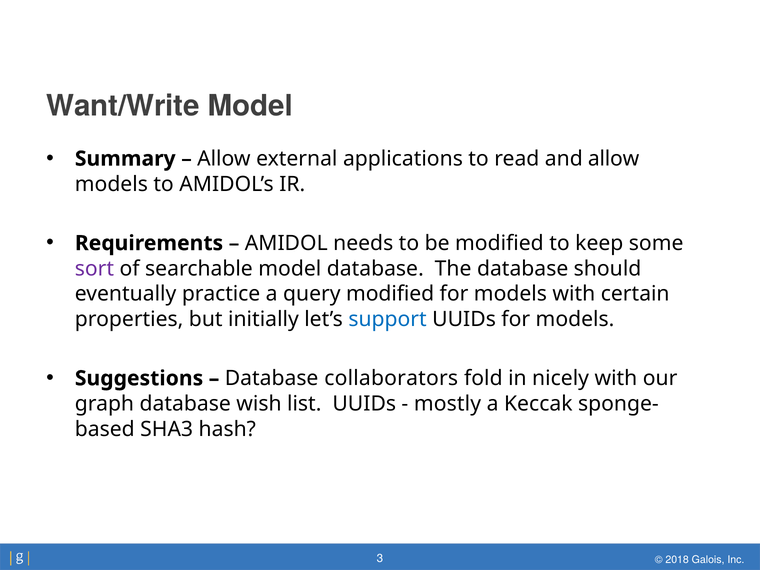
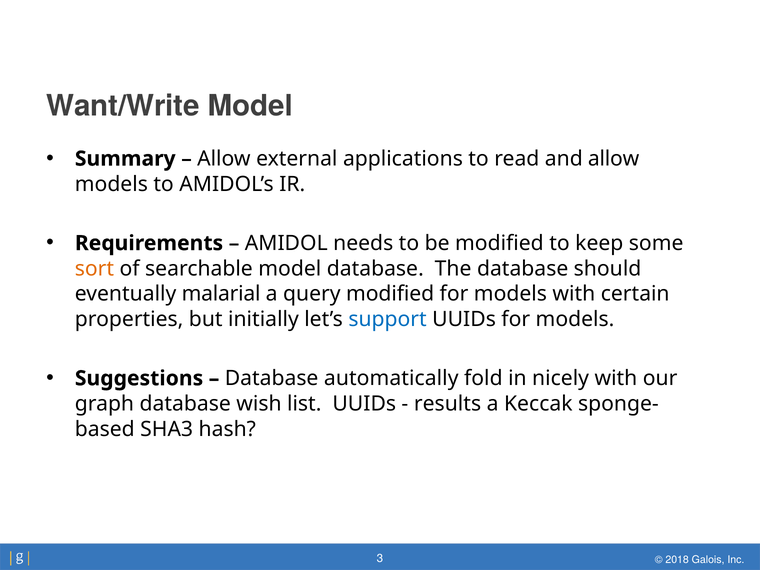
sort colour: purple -> orange (94, 269)
practice: practice -> malarial (221, 294)
collaborators: collaborators -> automatically (391, 378)
mostly: mostly -> results (448, 404)
